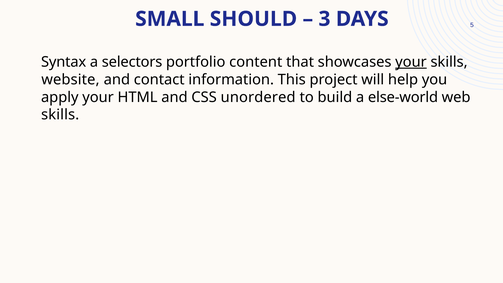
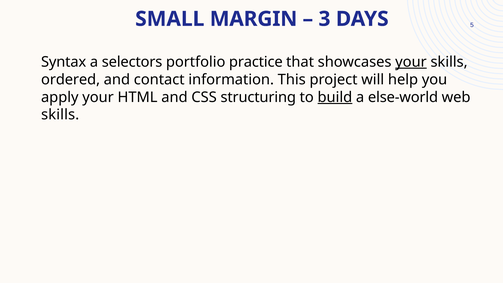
SHOULD: SHOULD -> MARGIN (254, 19)
content: content -> practice (256, 62)
website: website -> ordered (71, 80)
unordered: unordered -> structuring (258, 97)
build underline: none -> present (335, 97)
